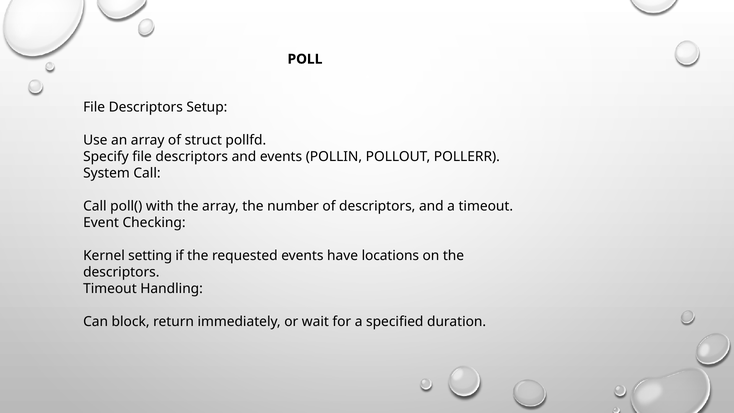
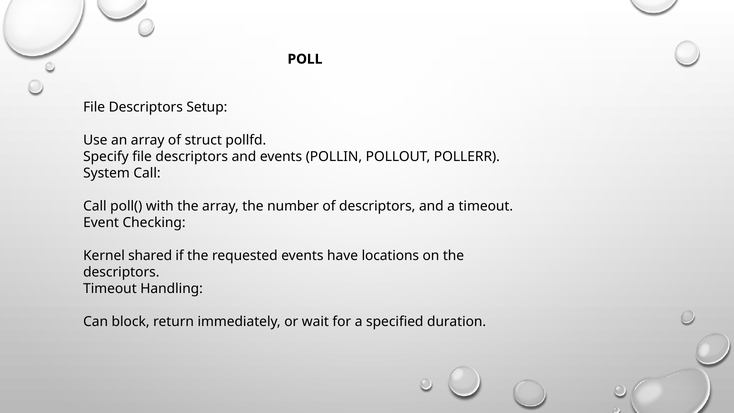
setting: setting -> shared (150, 256)
